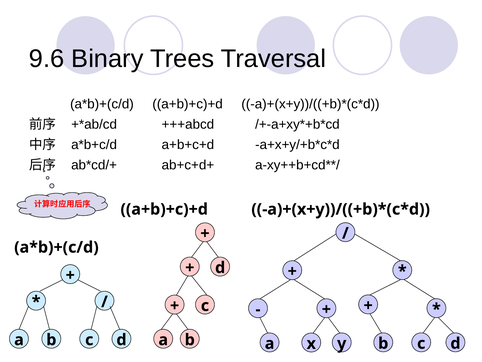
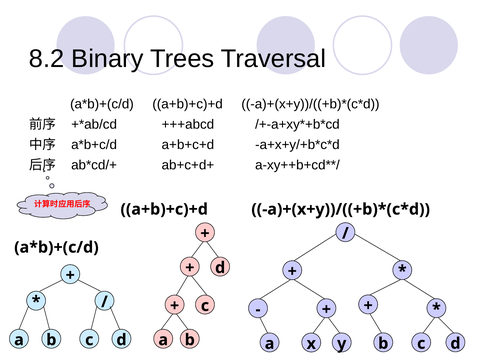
9.6: 9.6 -> 8.2 (47, 59)
